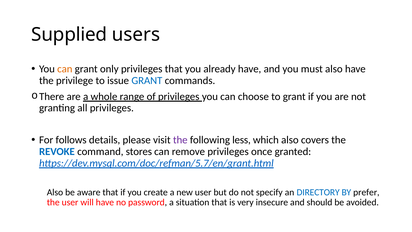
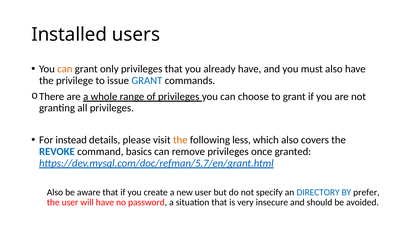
Supplied: Supplied -> Installed (69, 35)
follows: follows -> instead (71, 140)
the colour: purple -> orange (180, 140)
stores: stores -> basics (139, 151)
